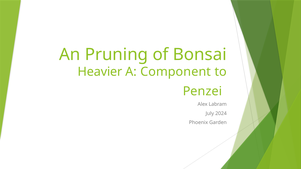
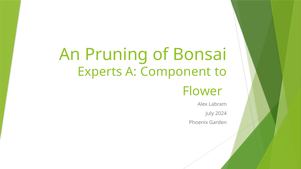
Heavier: Heavier -> Experts (100, 72)
Penzei: Penzei -> Flower (202, 91)
